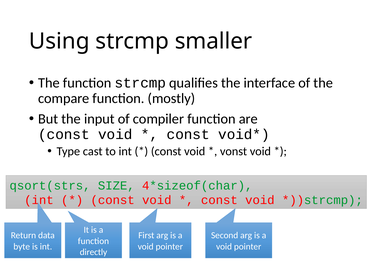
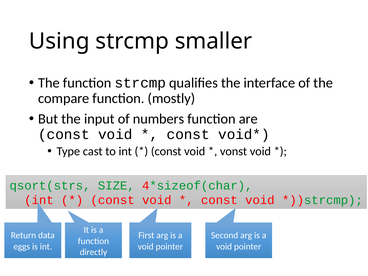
compiler: compiler -> numbers (159, 119)
byte: byte -> eggs (22, 246)
